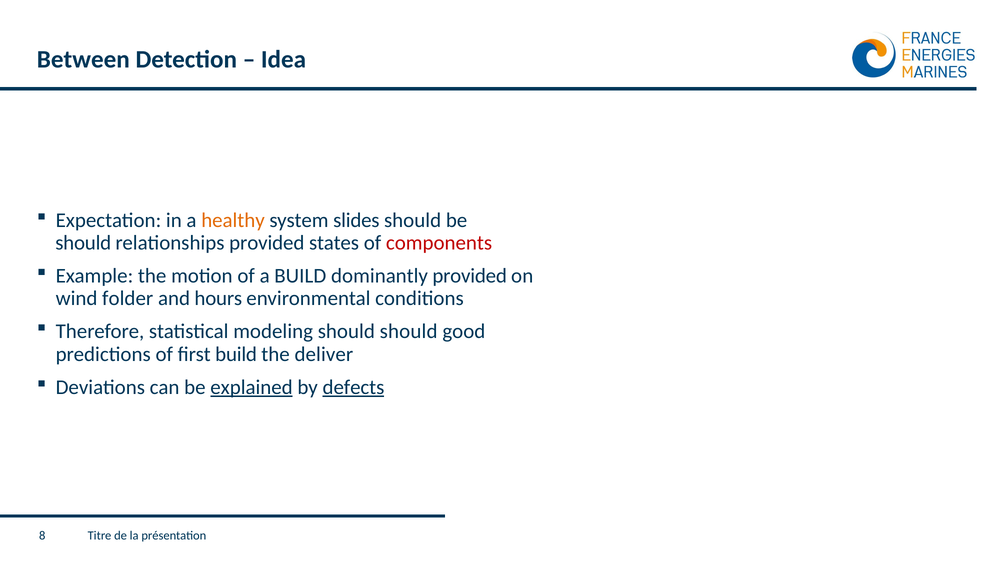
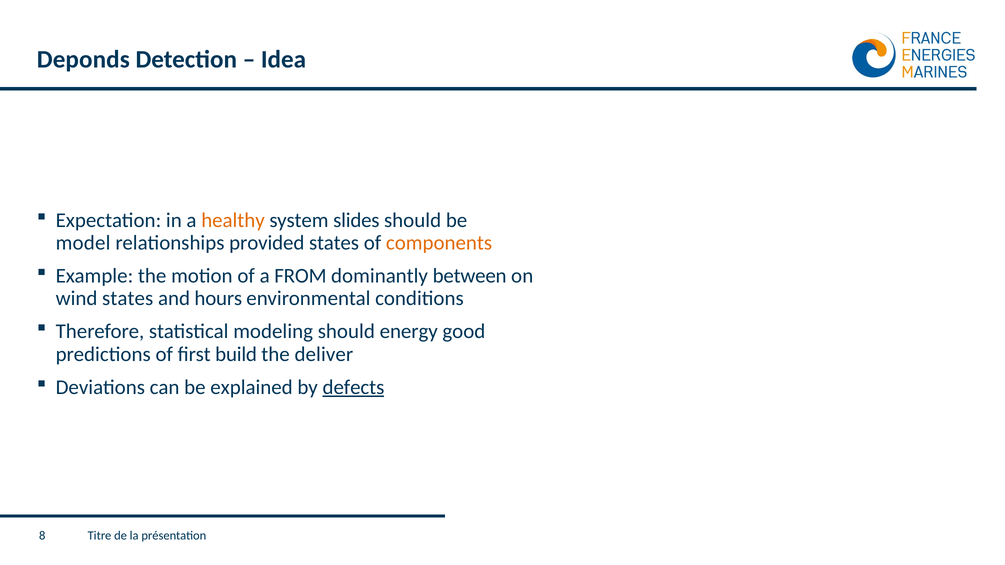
Between: Between -> Deponds (83, 59)
should: should -> model (83, 243)
components colour: red -> orange (439, 243)
a BUILD: BUILD -> FROM (300, 276)
dominantly provided: provided -> between (470, 276)
wind folder: folder -> states (128, 299)
should should: should -> energy (409, 332)
explained underline: present -> none (252, 387)
